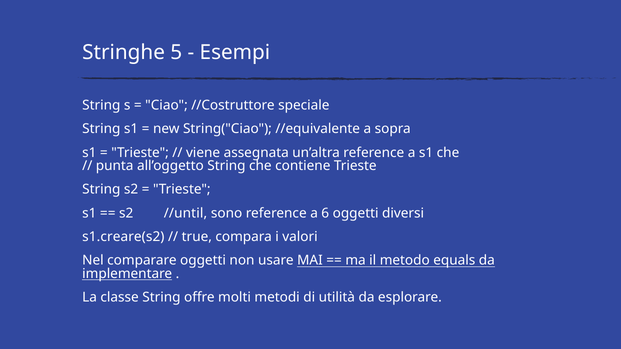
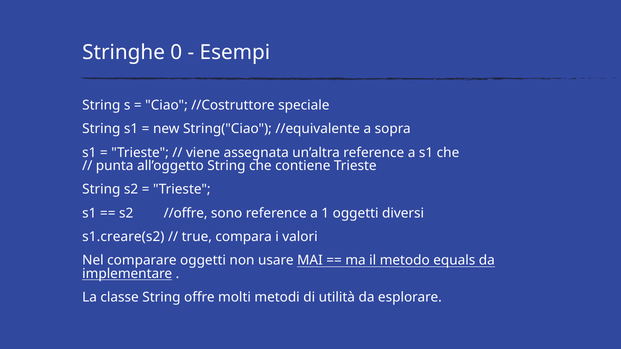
5: 5 -> 0 (176, 52)
//until: //until -> //offre (186, 213)
6: 6 -> 1 (325, 213)
